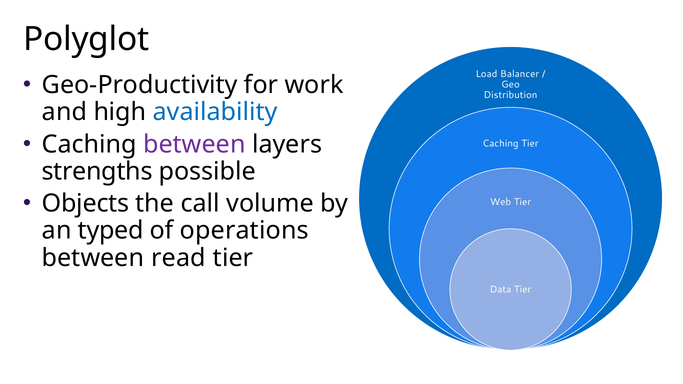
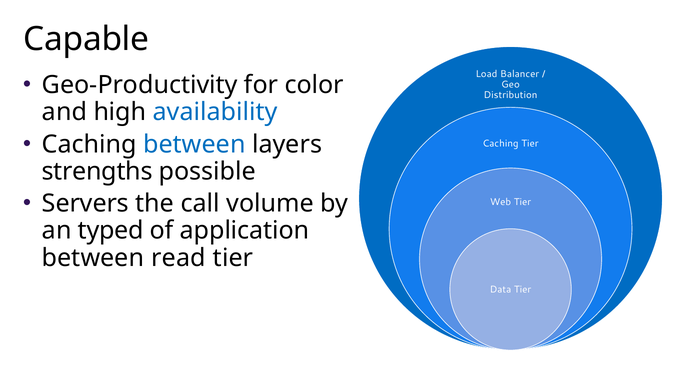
Polyglot: Polyglot -> Capable (86, 39)
work: work -> color (314, 85)
between colour: purple -> blue (194, 144)
Objects: Objects -> Servers (85, 204)
operations: operations -> application (244, 231)
